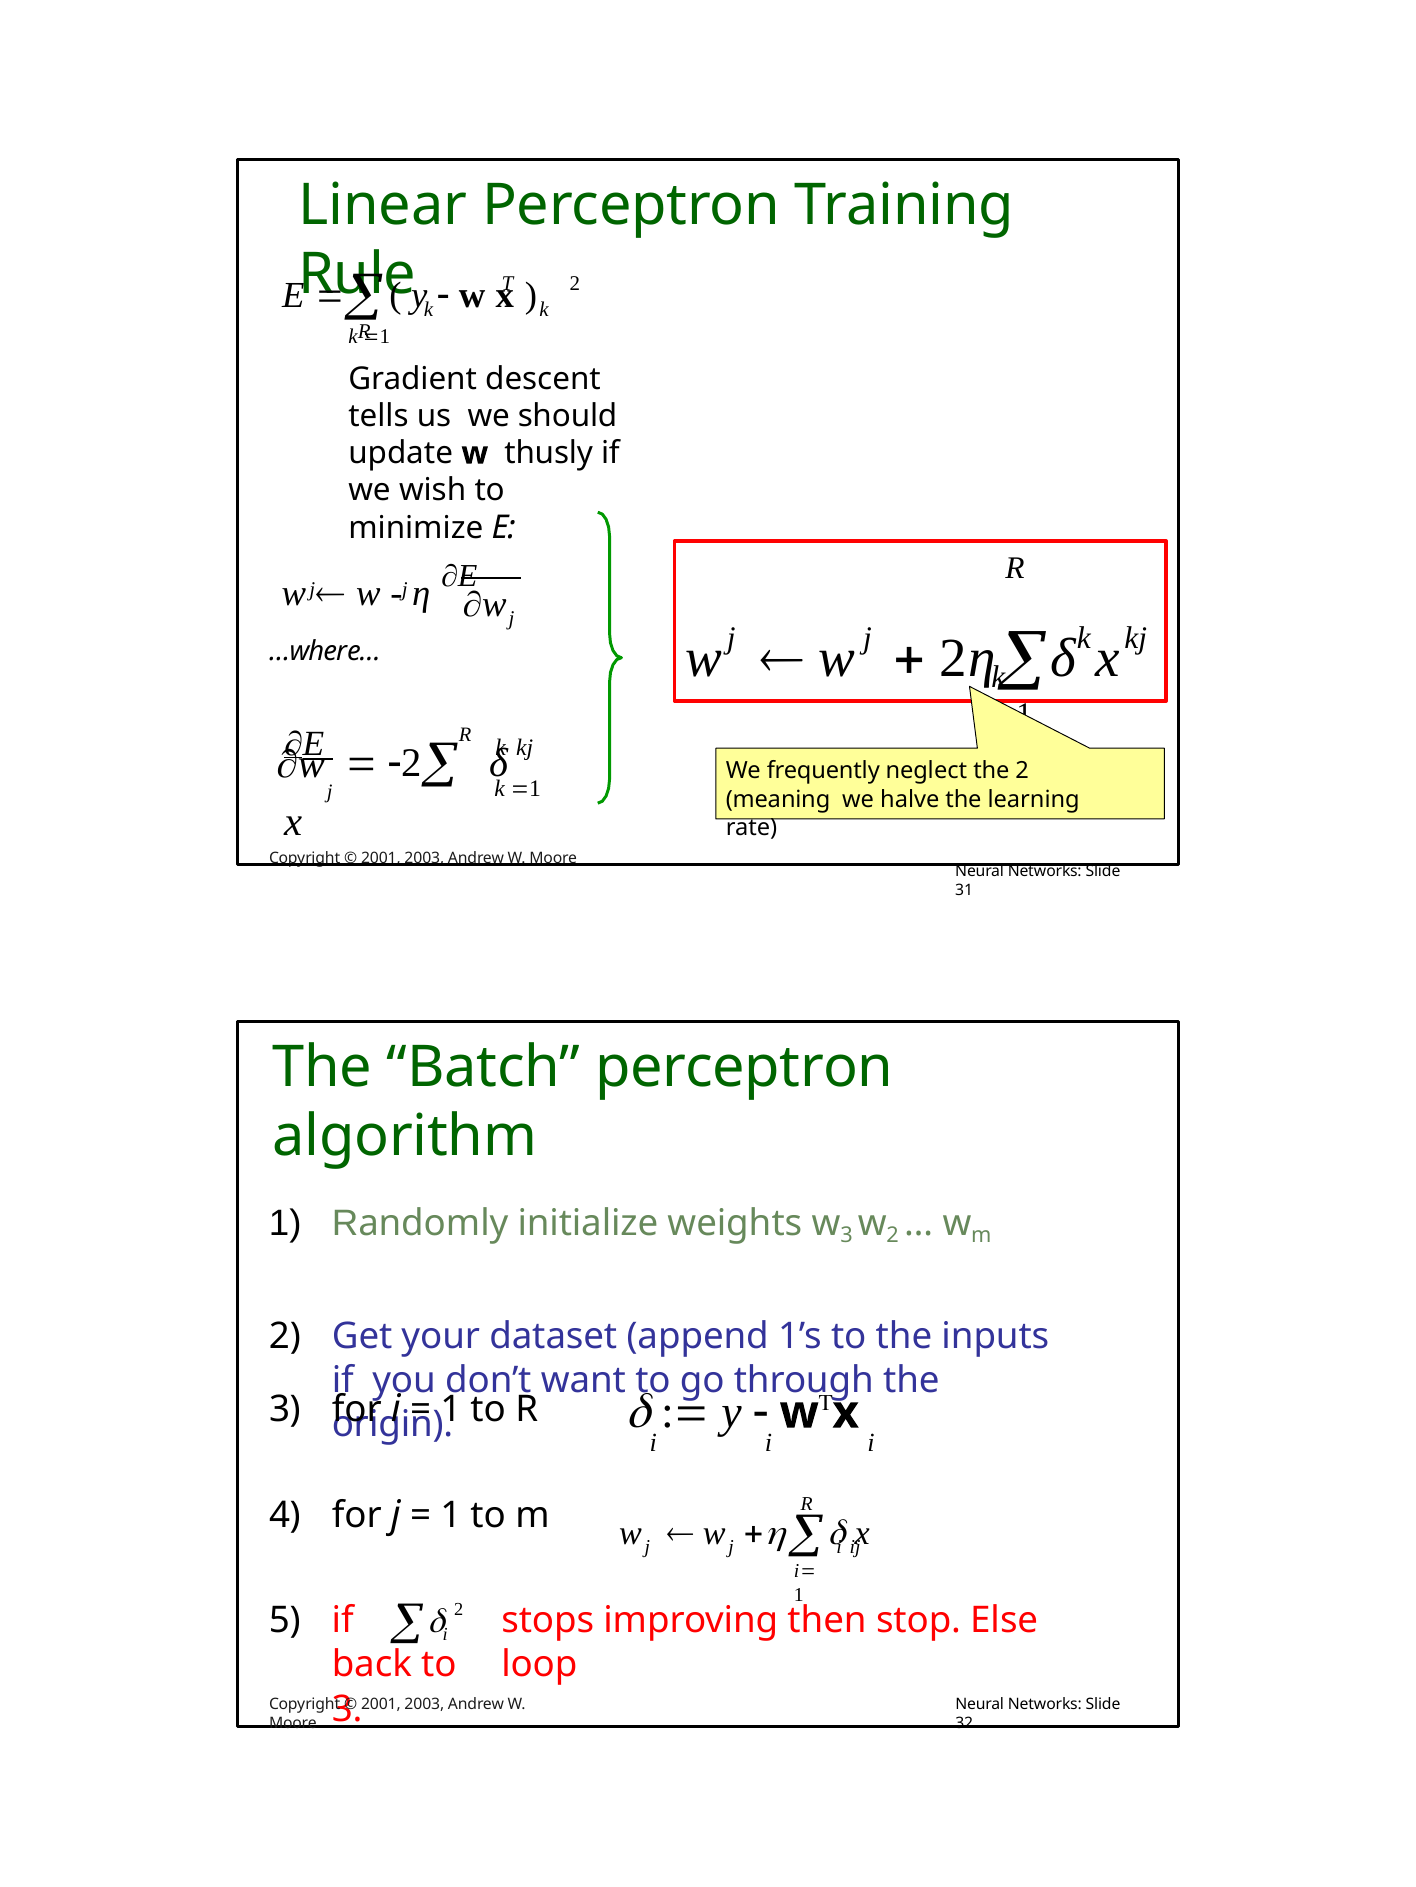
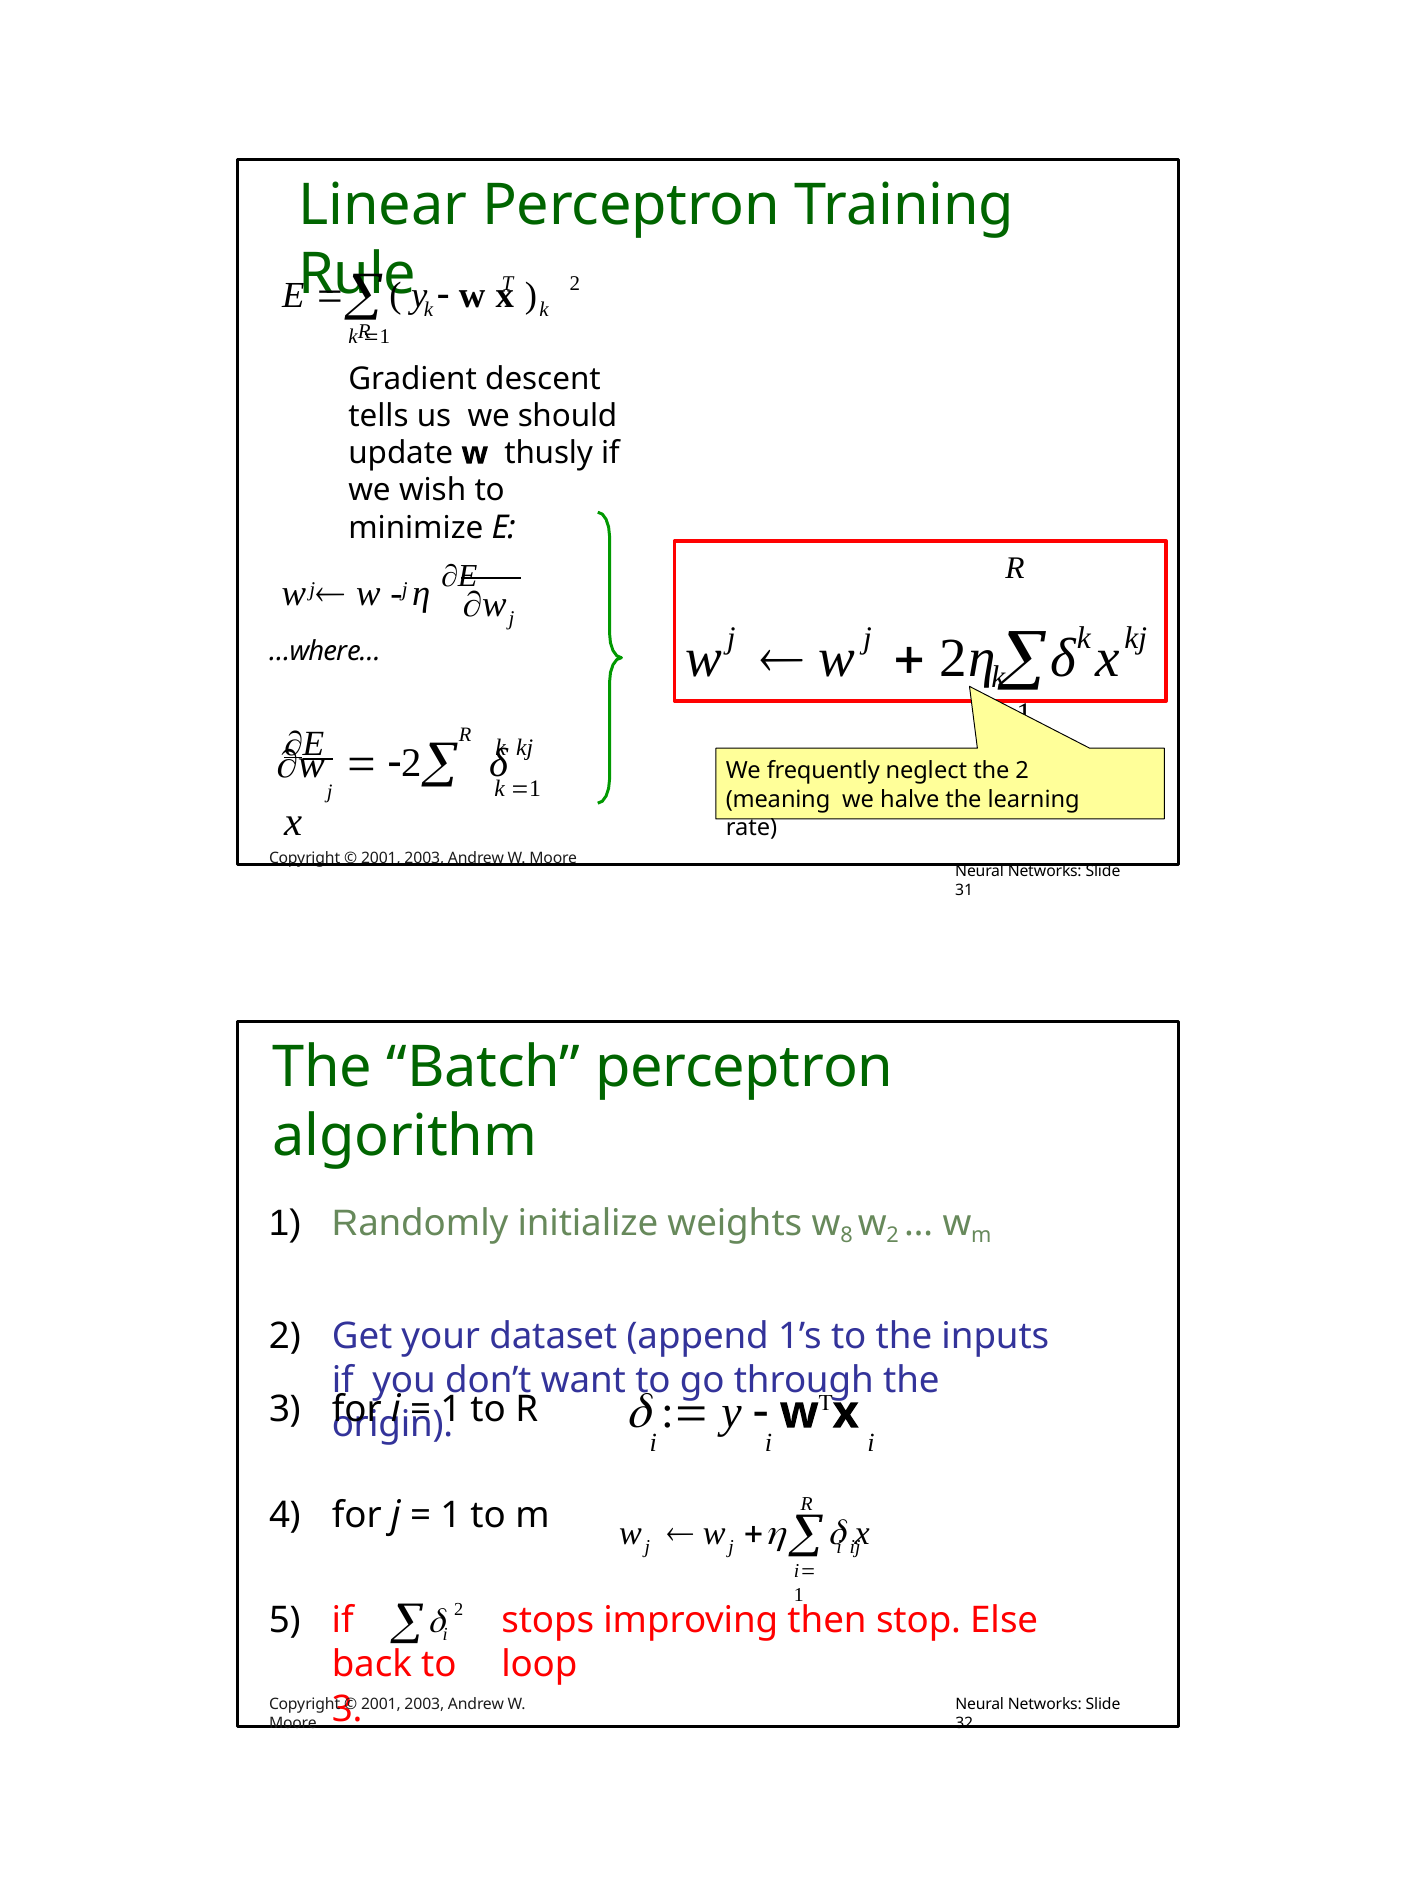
w 3: 3 -> 8 (847, 1236)
